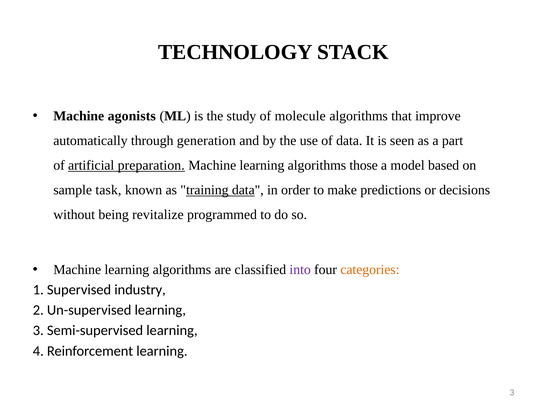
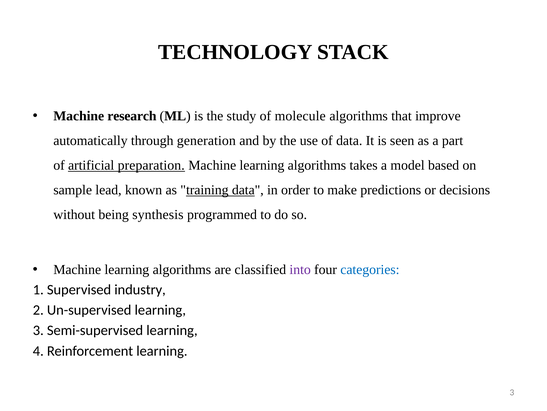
agonists: agonists -> research (132, 116)
those: those -> takes (364, 165)
task: task -> lead (108, 190)
revitalize: revitalize -> synthesis (158, 214)
categories colour: orange -> blue (370, 269)
